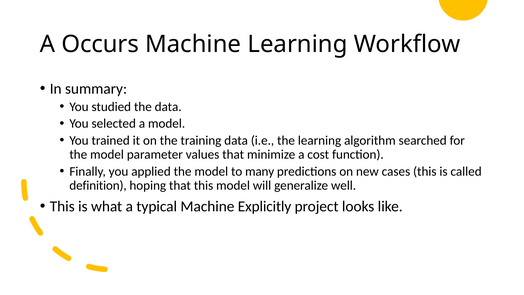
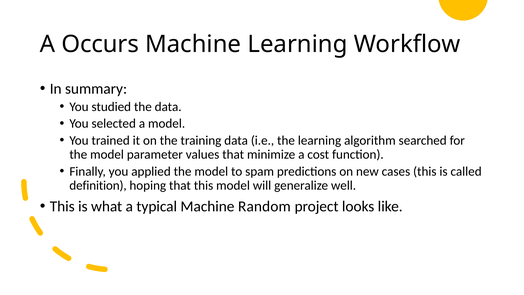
many: many -> spam (260, 171)
Explicitly: Explicitly -> Random (264, 206)
